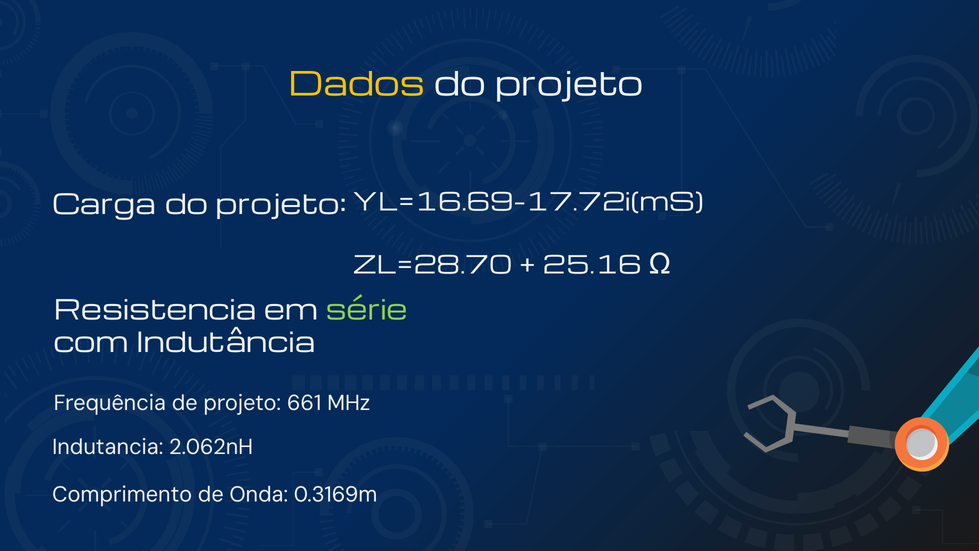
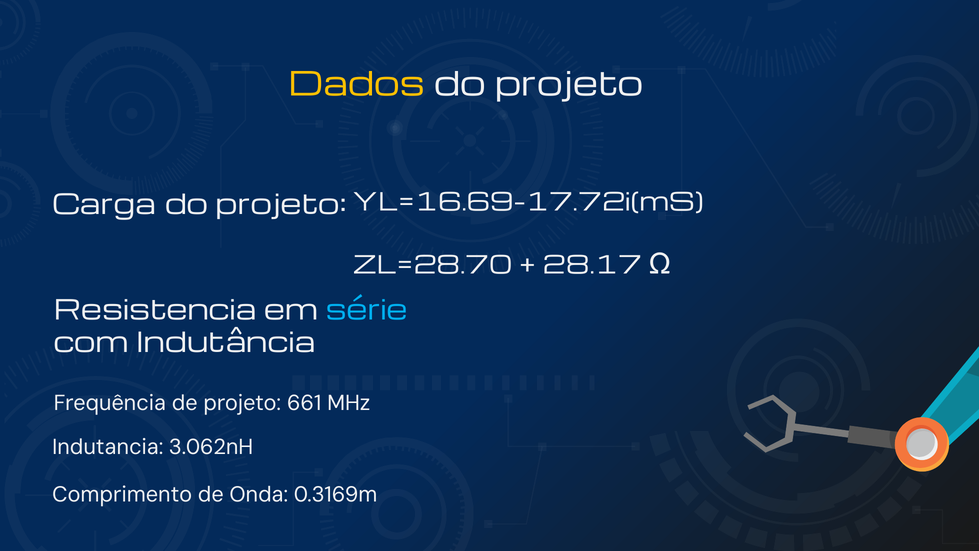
25.16: 25.16 -> 28.17 (592, 266)
série colour: light green -> light blue (367, 311)
2.062nH: 2.062nH -> 3.062nH (211, 447)
